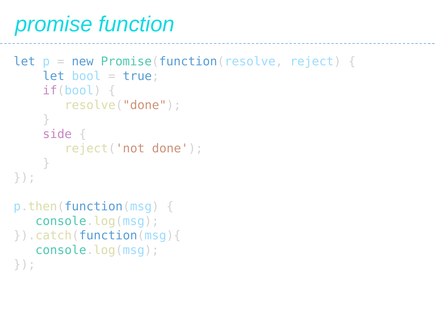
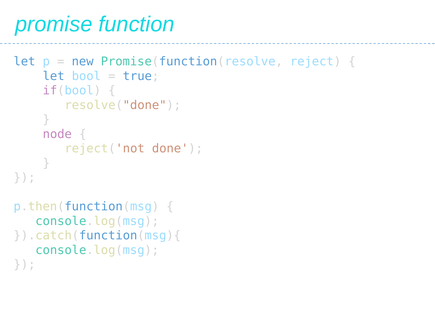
side: side -> node (57, 134)
